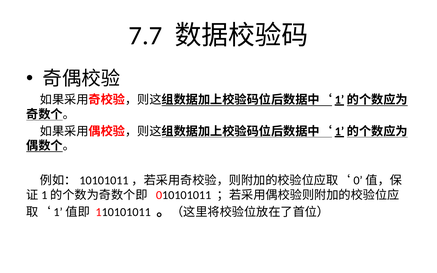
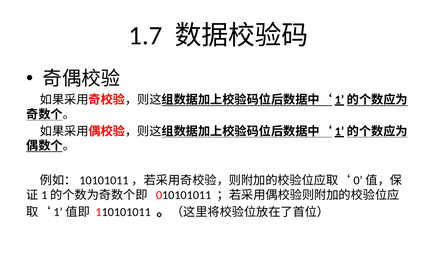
7.7: 7.7 -> 1.7 (145, 36)
